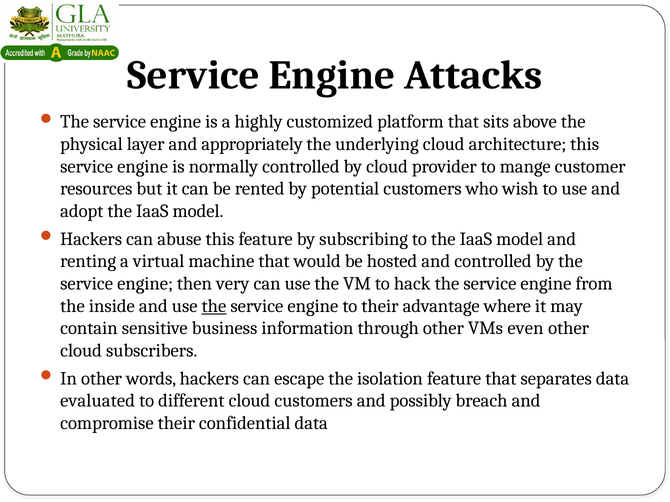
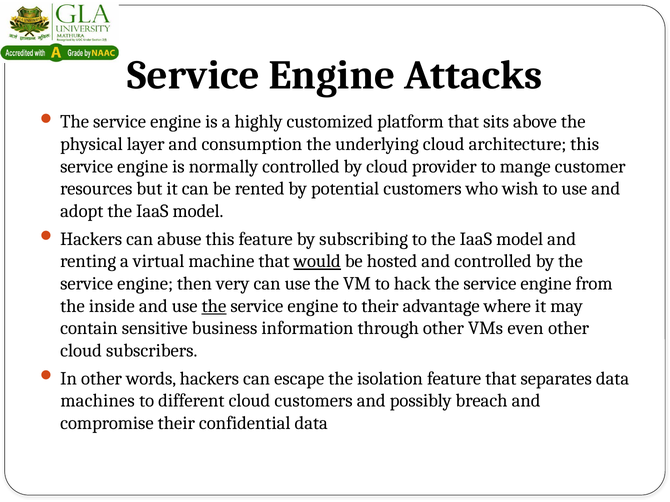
appropriately: appropriately -> consumption (252, 144)
would underline: none -> present (317, 262)
evaluated: evaluated -> machines (98, 401)
